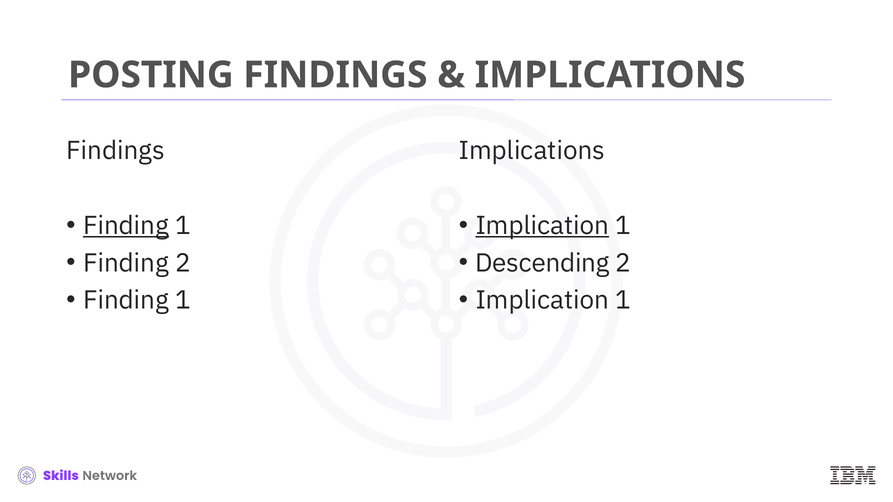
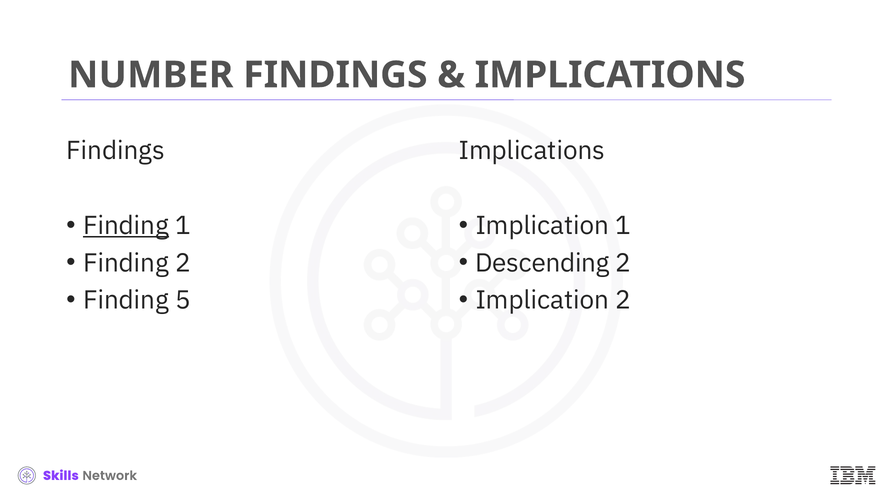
POSTING: POSTING -> NUMBER (151, 75)
Implication underline: present -> none (542, 226)
1: 1 -> 5 (183, 300)
1: 1 -> 2 (623, 300)
